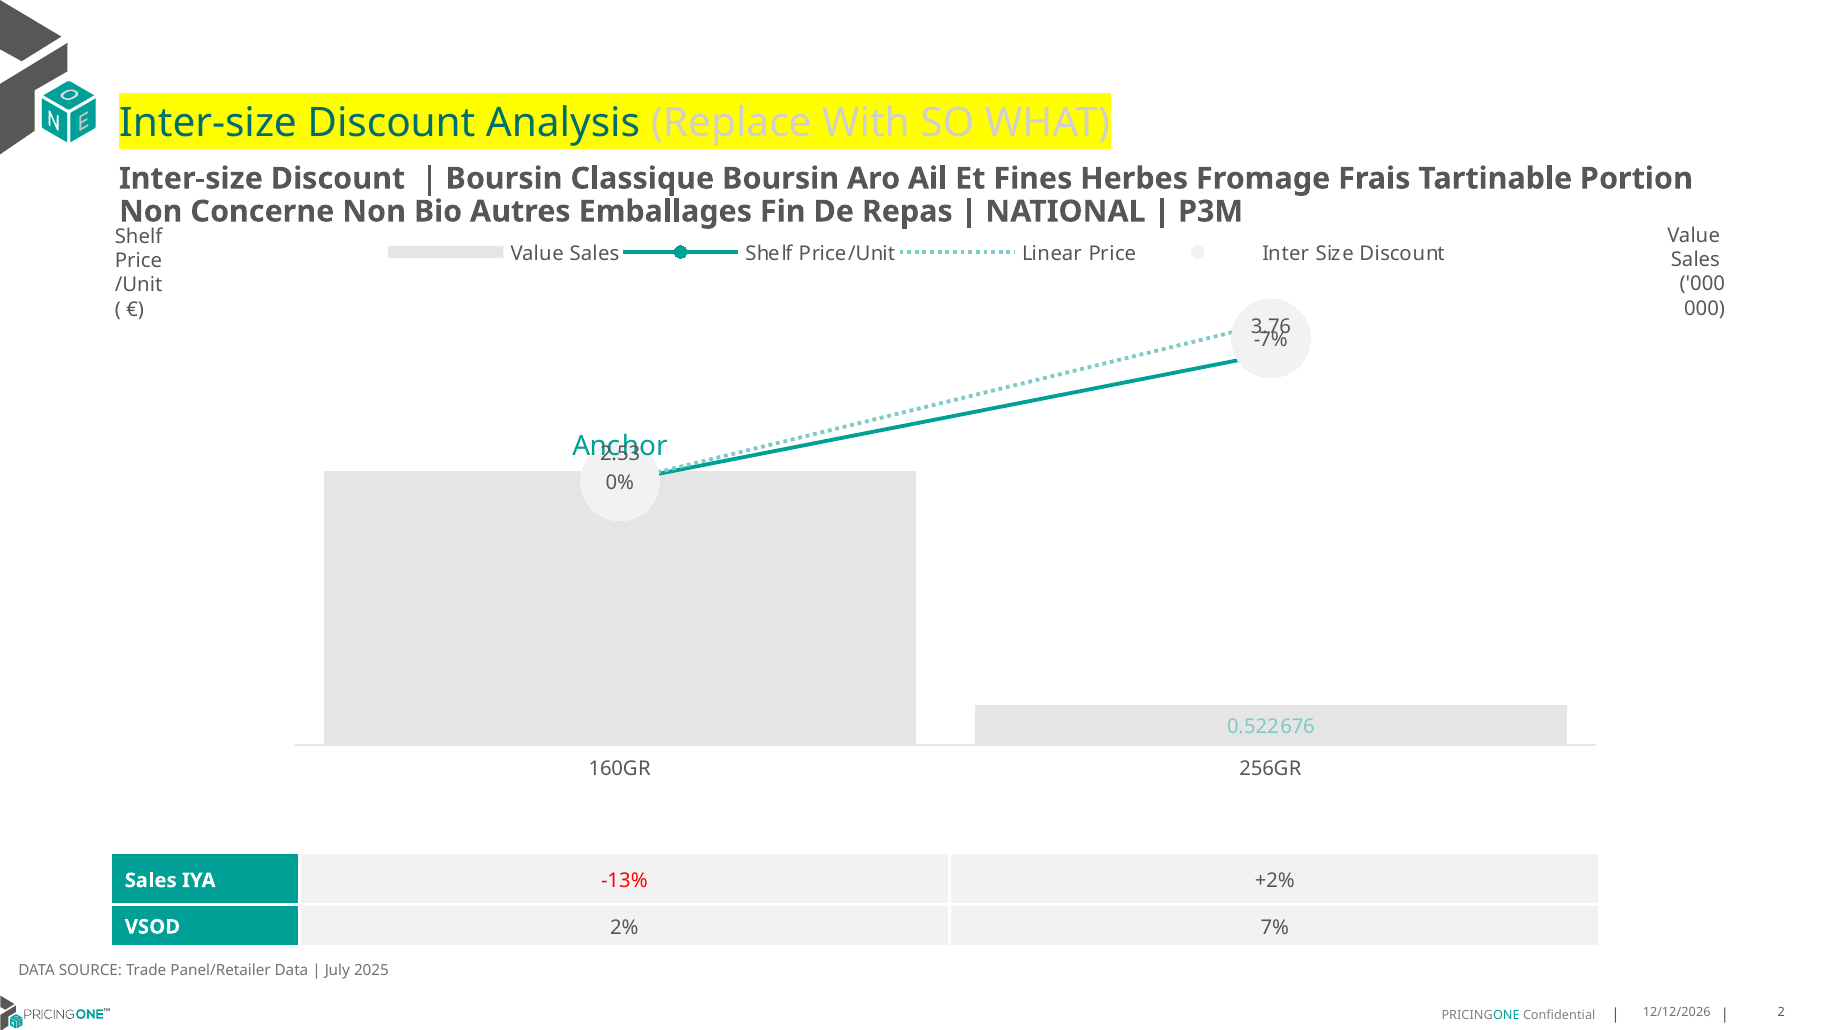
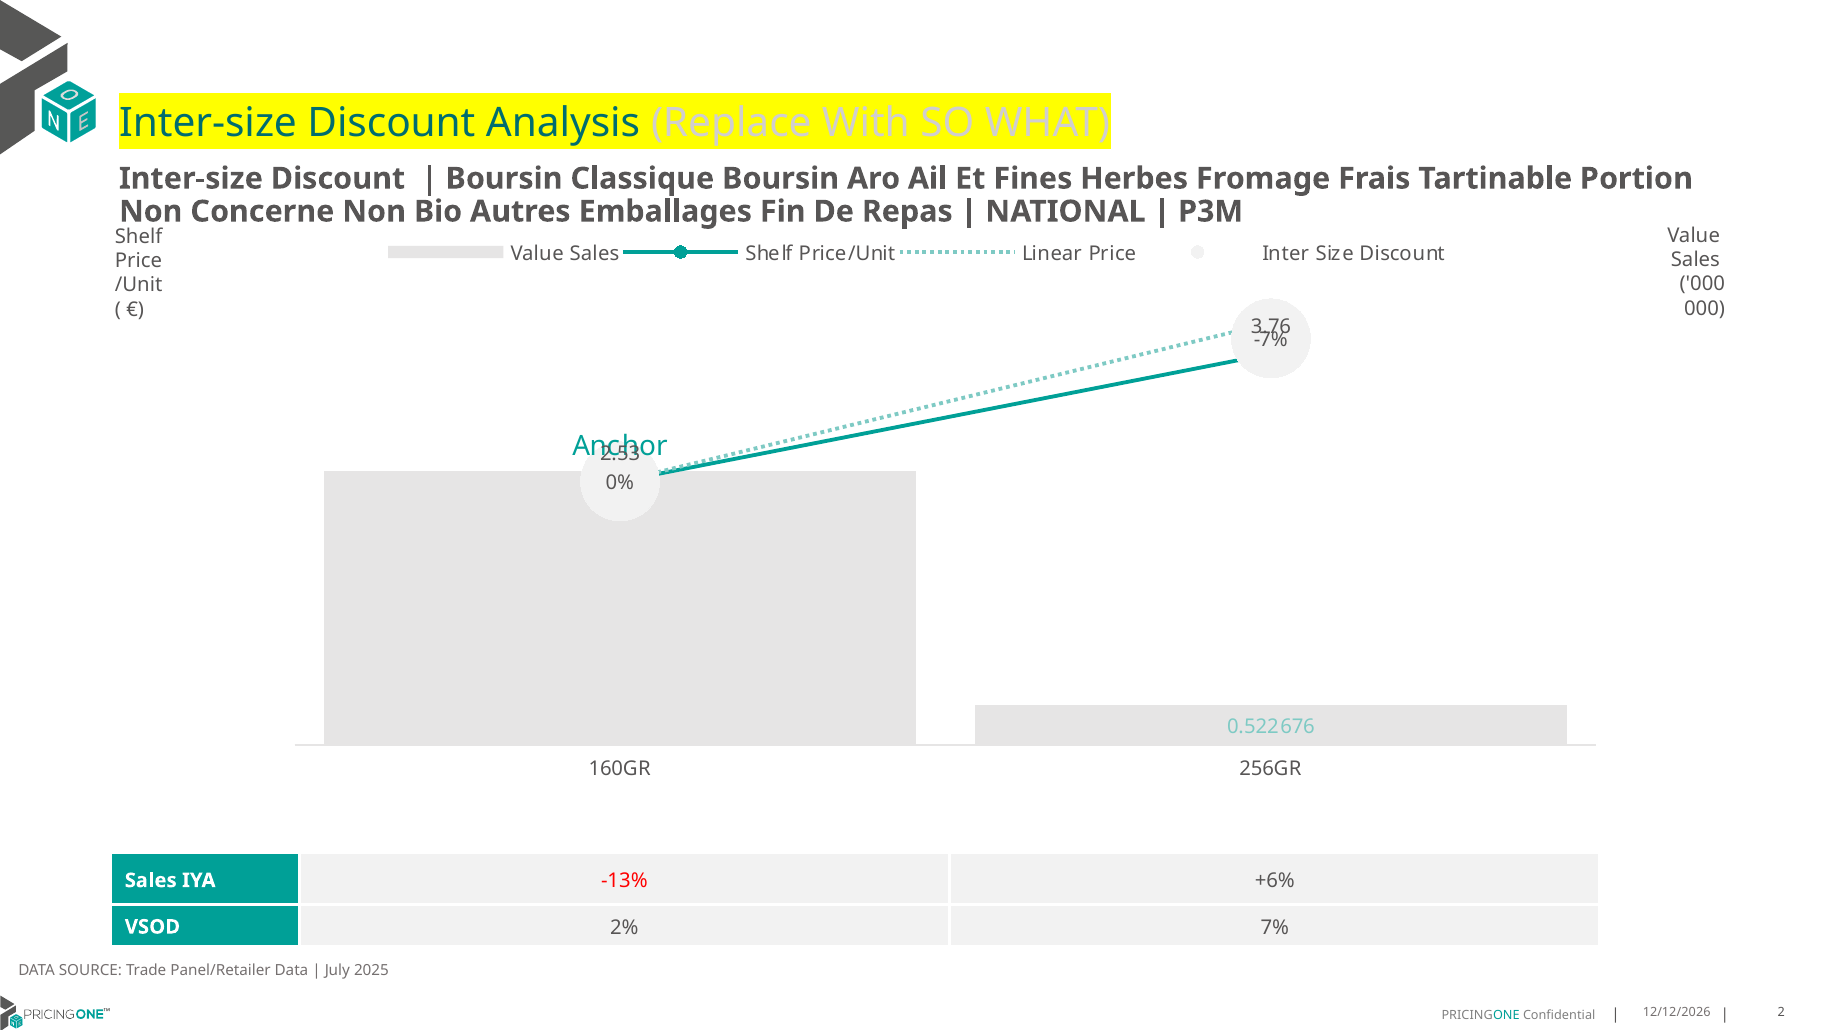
+2%: +2% -> +6% (1275, 881)
